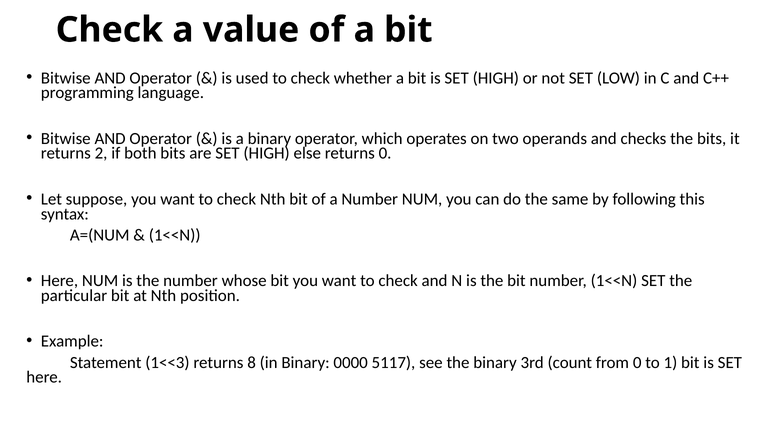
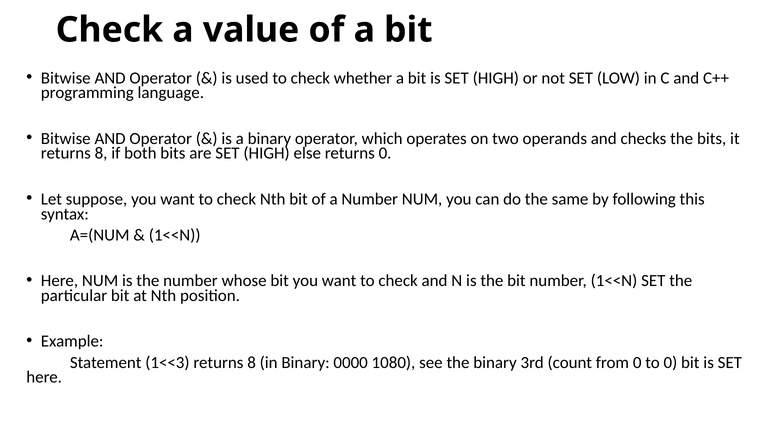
2: 2 -> 8 (101, 153)
5117: 5117 -> 1080 (393, 362)
to 1: 1 -> 0 (670, 362)
